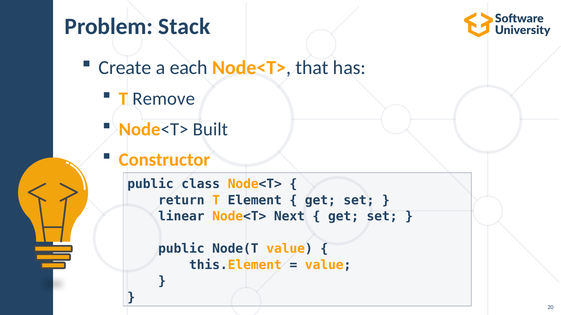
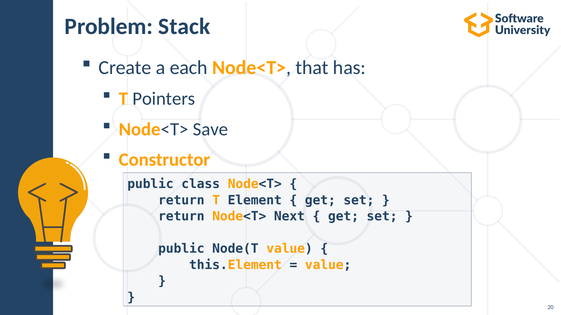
Remove: Remove -> Pointers (164, 99)
Built: Built -> Save (210, 129)
linear: linear -> return (181, 217)
